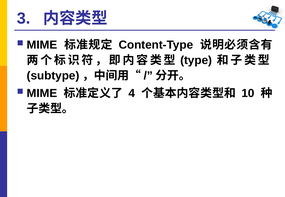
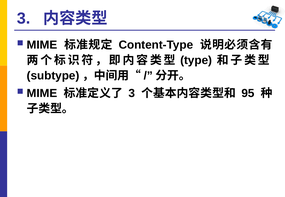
4: 4 -> 3 (132, 93)
10: 10 -> 95 (248, 93)
